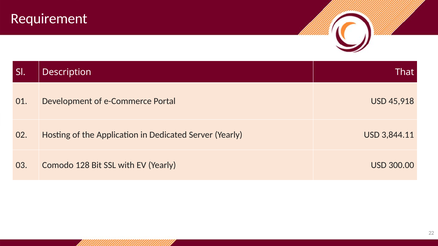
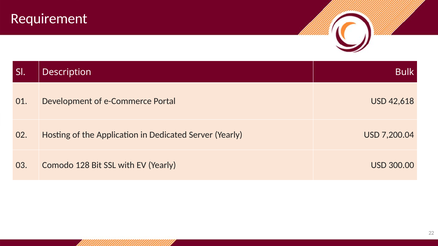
That: That -> Bulk (405, 72)
45,918: 45,918 -> 42,618 (401, 101)
3,844.11: 3,844.11 -> 7,200.04 (398, 135)
